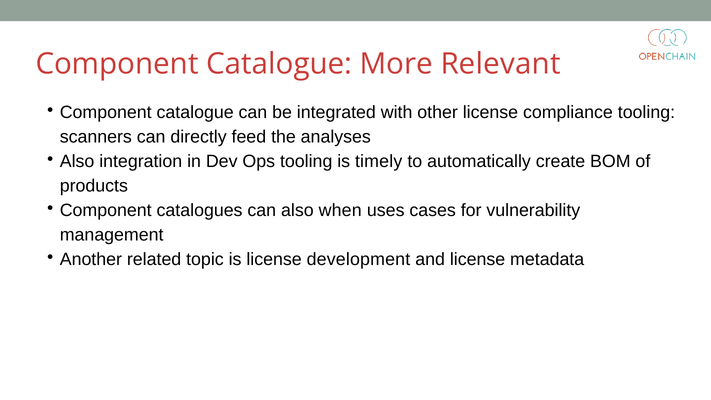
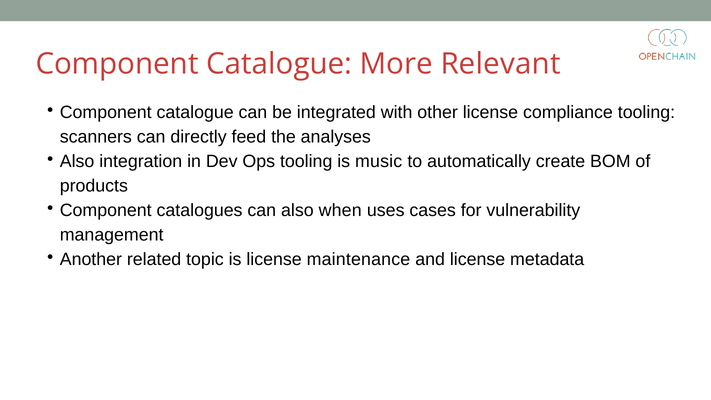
timely: timely -> music (379, 161)
development: development -> maintenance (358, 259)
